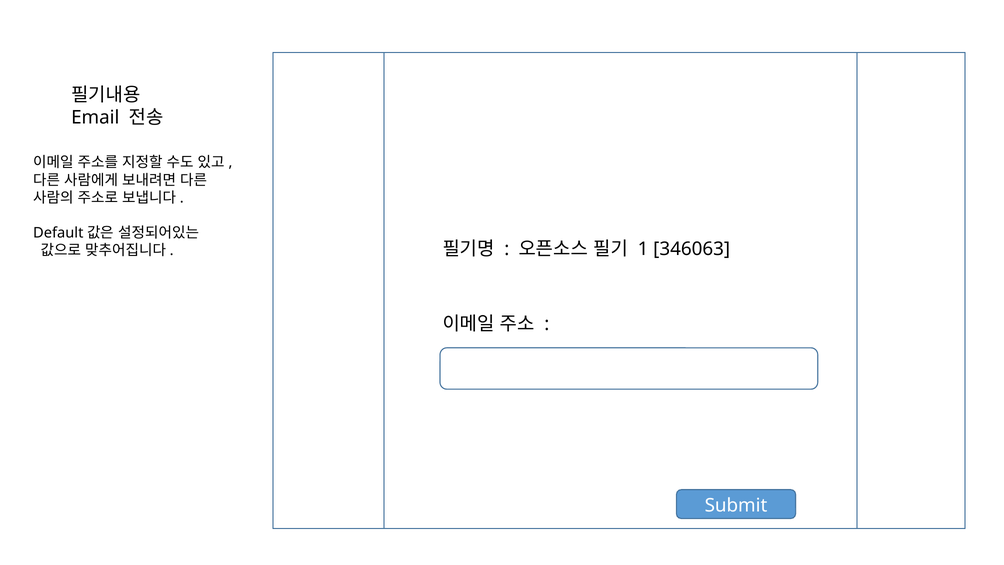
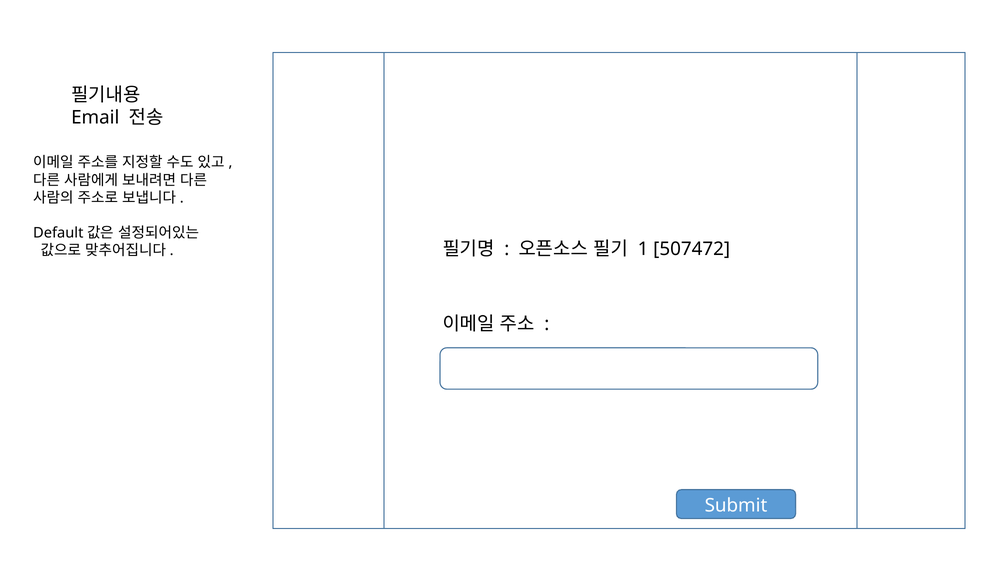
346063: 346063 -> 507472 (692, 249)
